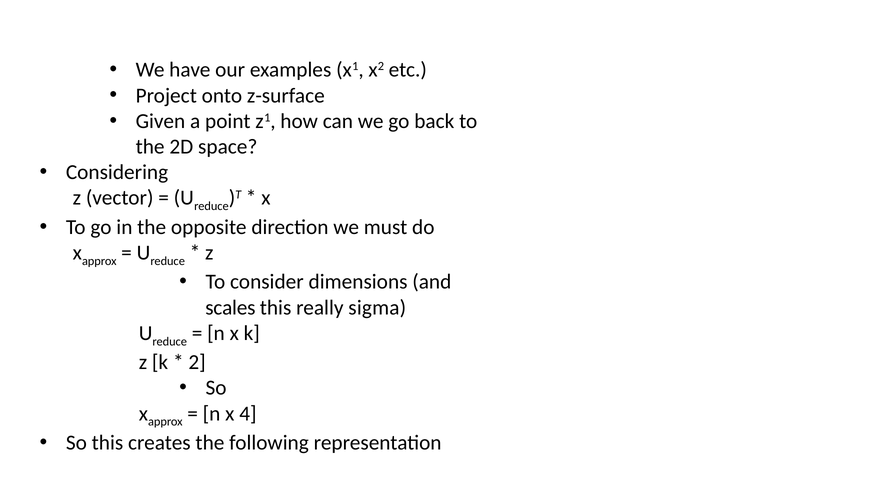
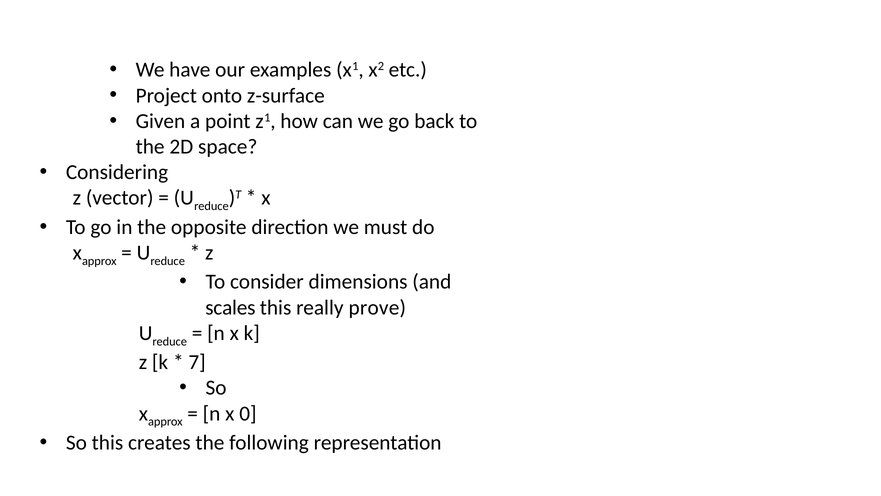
sigma: sigma -> prove (377, 307)
2: 2 -> 7 (197, 362)
4: 4 -> 0 (248, 413)
